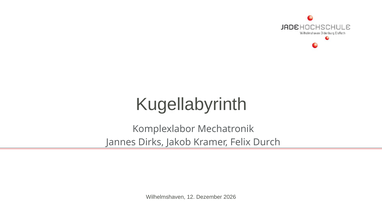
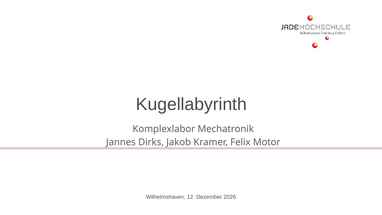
Durch: Durch -> Motor (267, 142)
